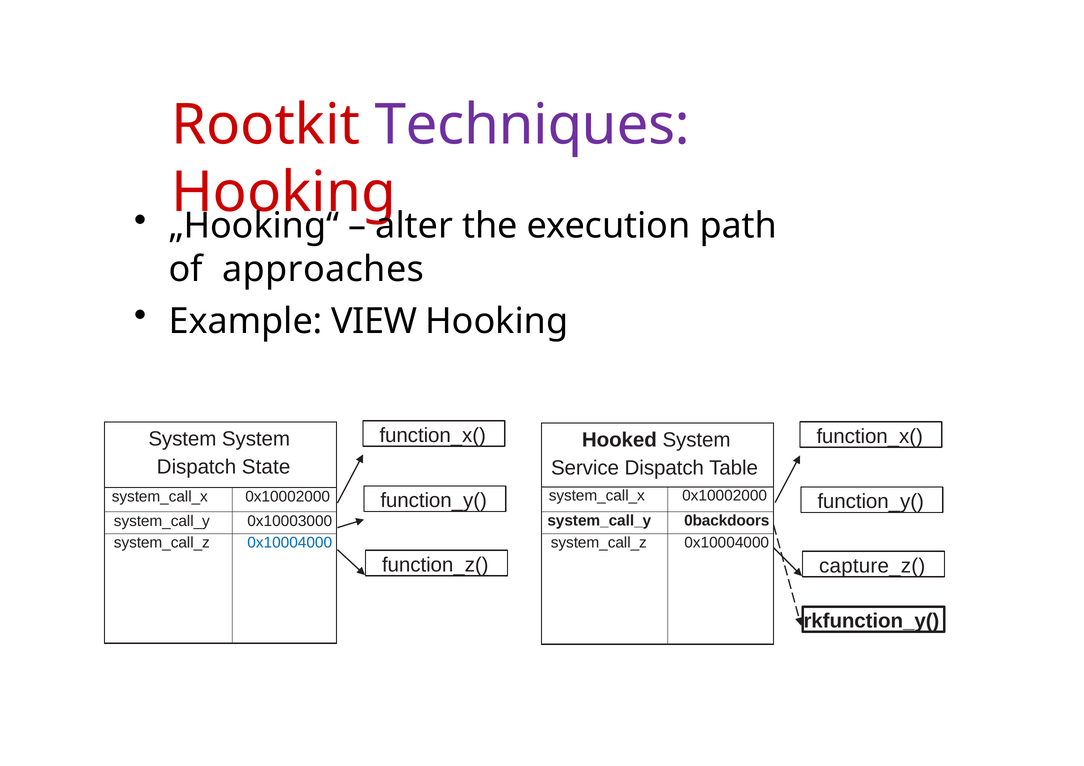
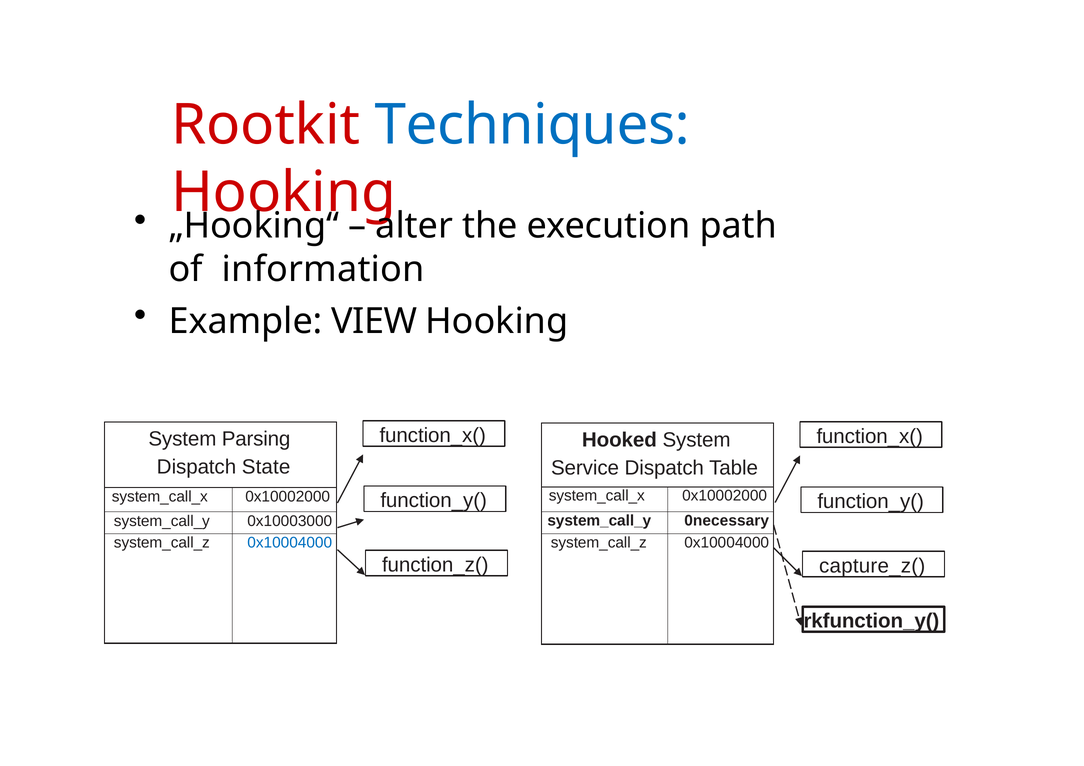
Techniques colour: purple -> blue (532, 125)
approaches: approaches -> information (323, 269)
System System: System -> Parsing (256, 439)
0backdoors: 0backdoors -> 0necessary (727, 521)
